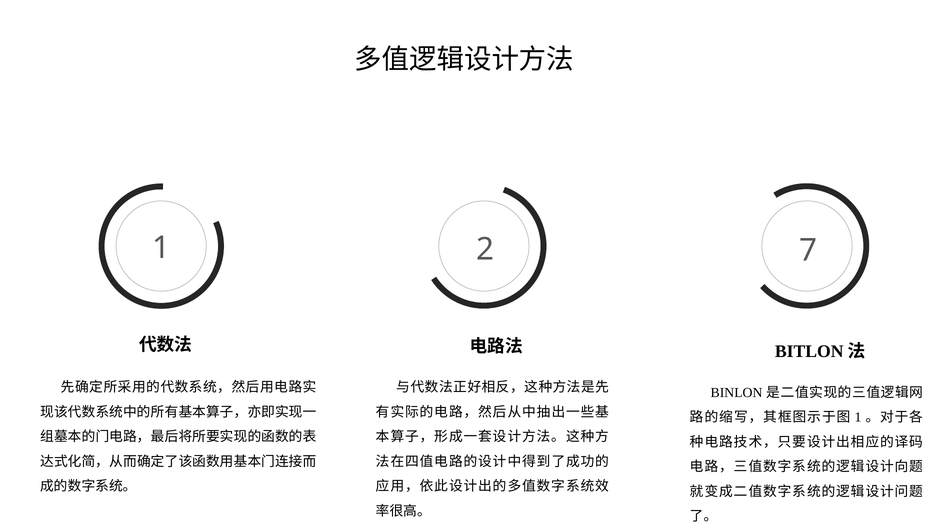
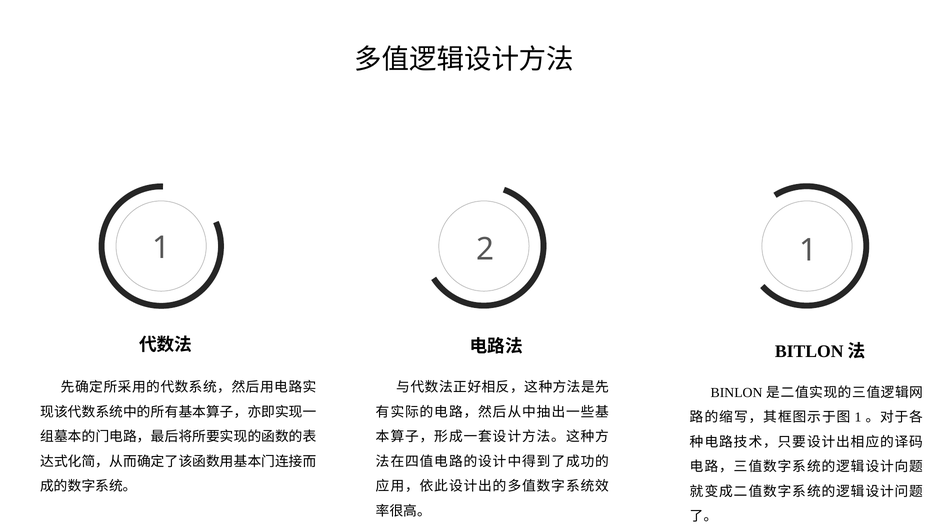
2 7: 7 -> 1 (808, 250)
